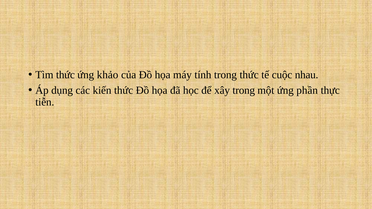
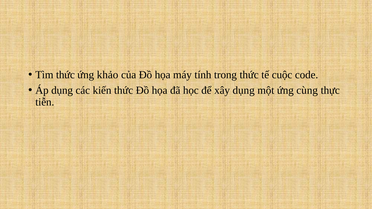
nhau: nhau -> code (307, 75)
xây trong: trong -> dụng (244, 90)
phần: phần -> cùng (307, 90)
